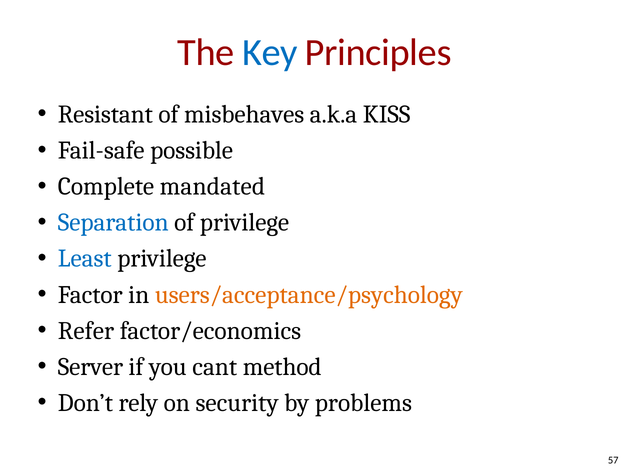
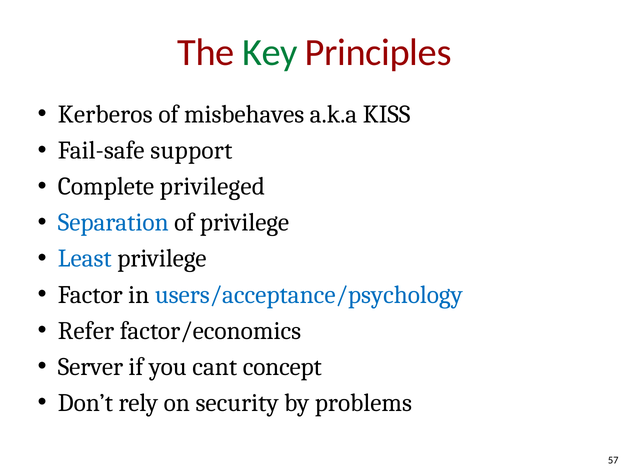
Key colour: blue -> green (270, 52)
Resistant: Resistant -> Kerberos (105, 114)
possible: possible -> support (191, 150)
mandated: mandated -> privileged (212, 186)
users/acceptance/psychology colour: orange -> blue (309, 295)
method: method -> concept (282, 367)
